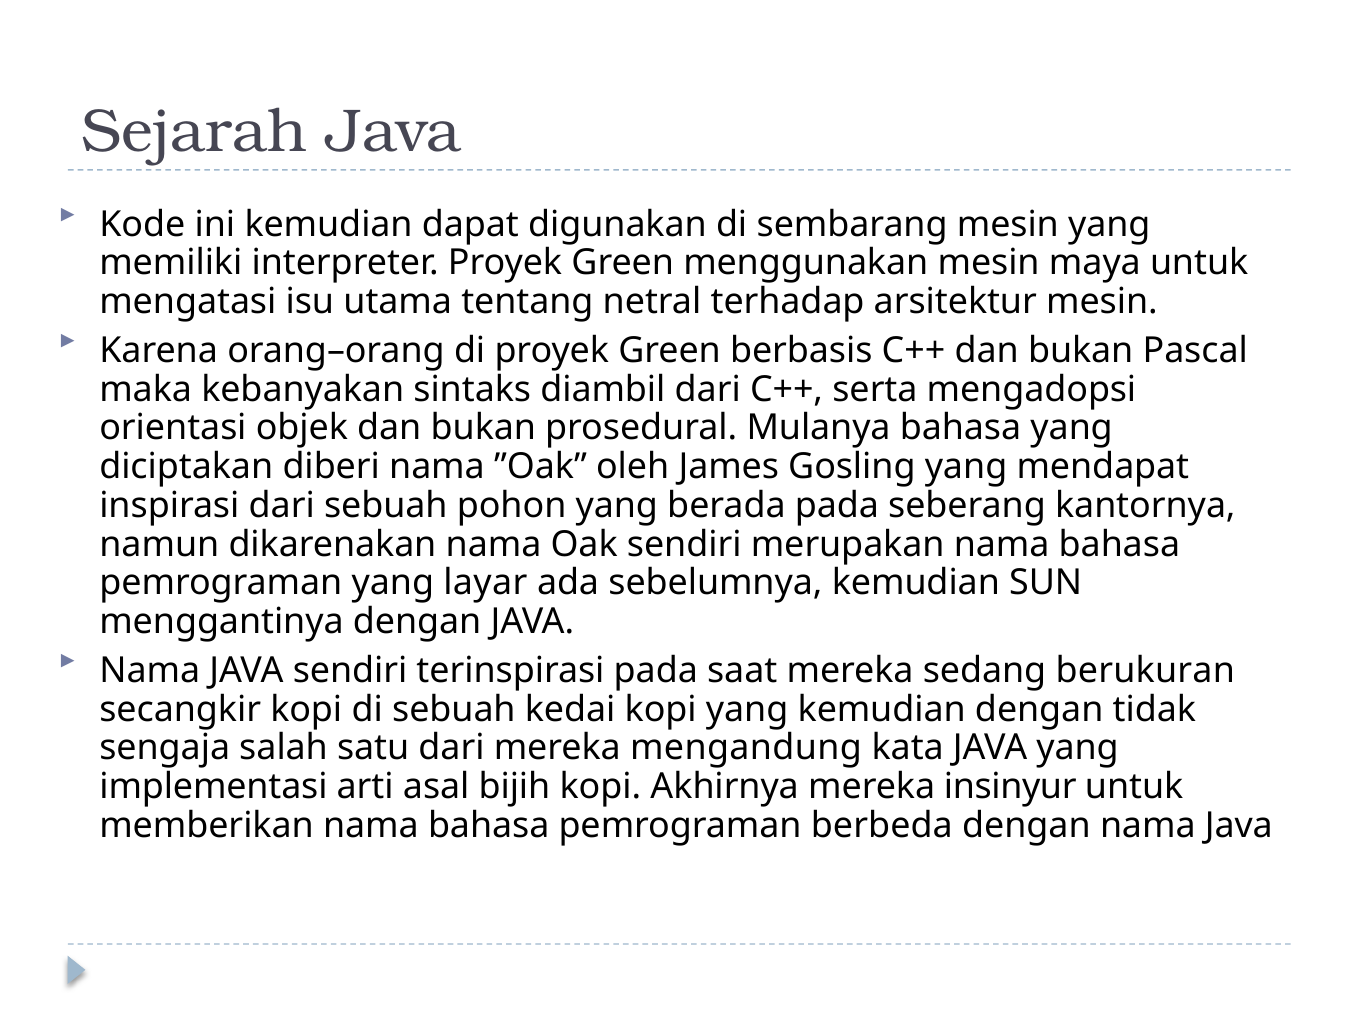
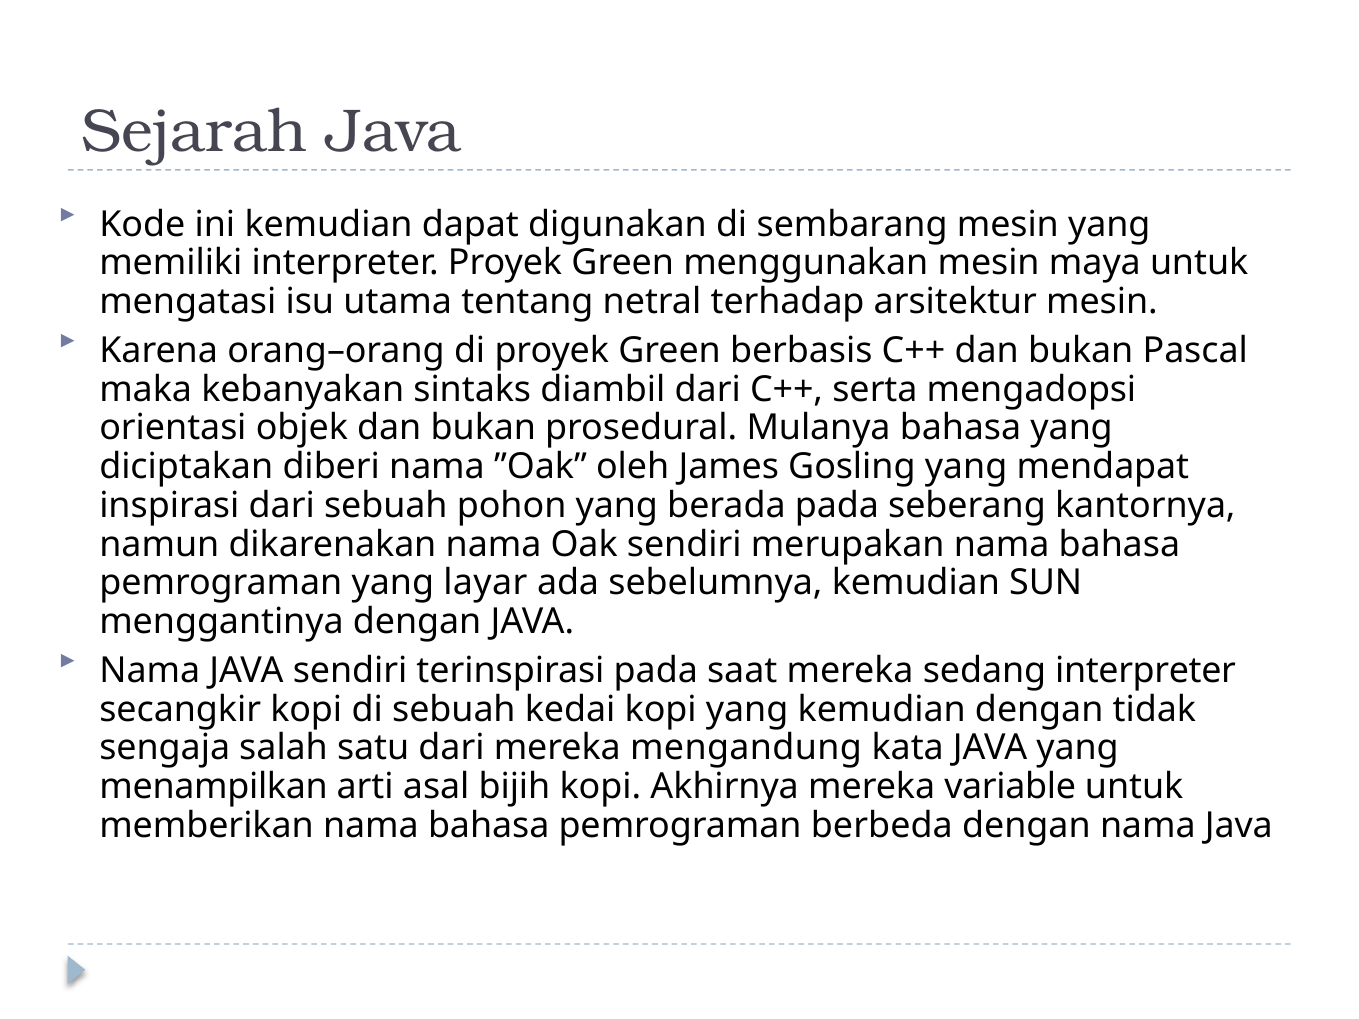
sedang berukuran: berukuran -> interpreter (1146, 671)
implementasi: implementasi -> menampilkan (214, 787)
insinyur: insinyur -> variable (1010, 787)
